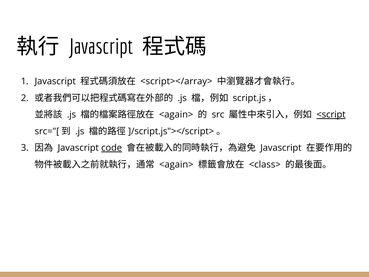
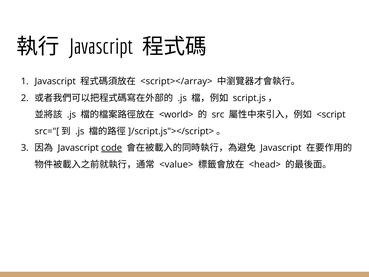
<again>: <again> -> <world> (176, 115)
<script underline: present -> none (331, 115)
<again>: <again> -> <value> (176, 164)
<class>: <class> -> <head> (265, 164)
